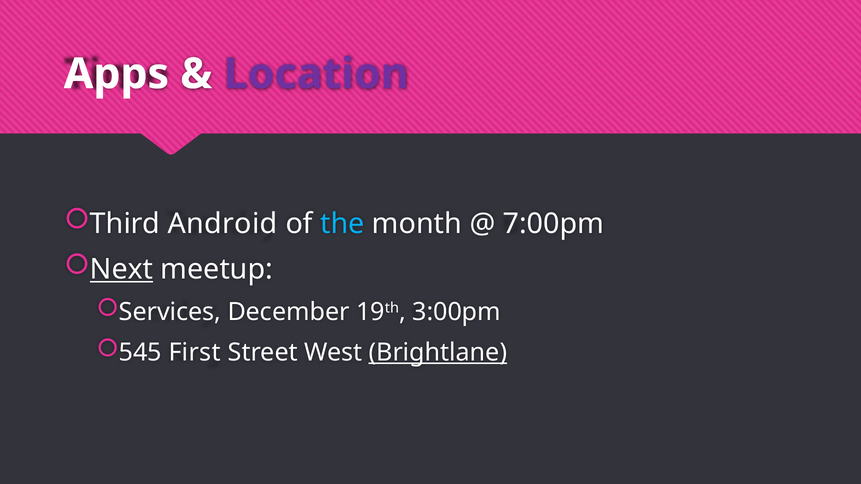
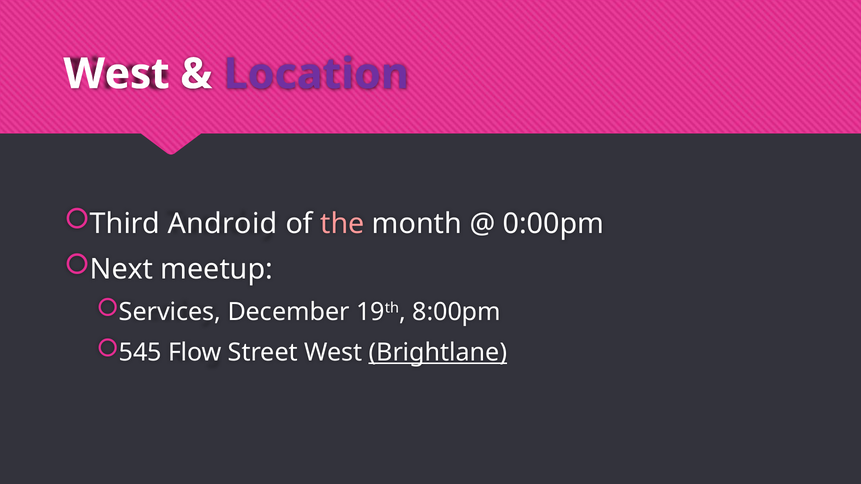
Apps: Apps -> West (117, 74)
the colour: light blue -> pink (342, 224)
7:00pm: 7:00pm -> 0:00pm (553, 224)
Next underline: present -> none (121, 270)
3:00pm: 3:00pm -> 8:00pm (457, 312)
First: First -> Flow (195, 353)
